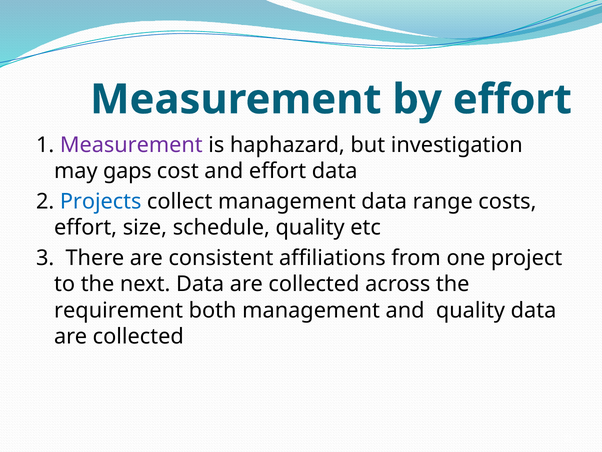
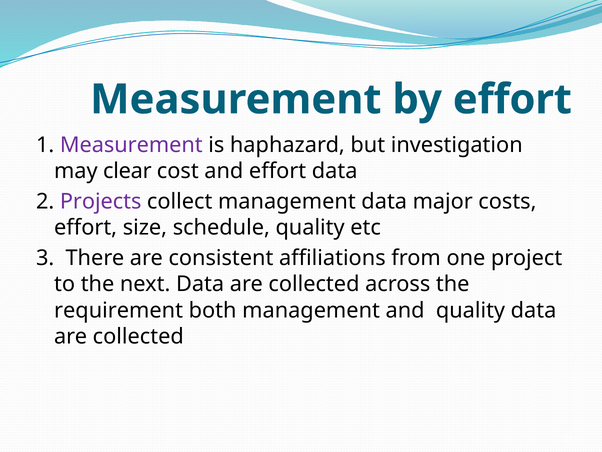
gaps: gaps -> clear (127, 171)
Projects colour: blue -> purple (101, 201)
range: range -> major (443, 201)
